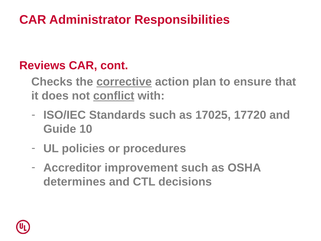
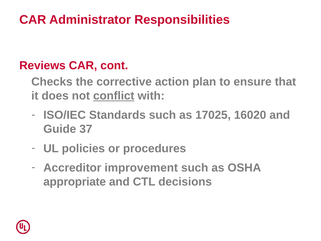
corrective underline: present -> none (124, 82)
17720: 17720 -> 16020 (250, 115)
10: 10 -> 37 (86, 129)
determines: determines -> appropriate (75, 181)
